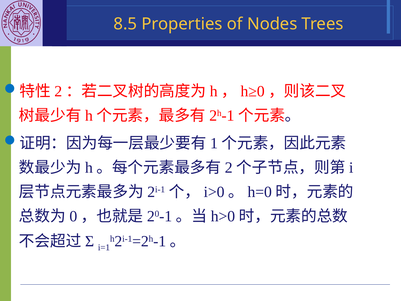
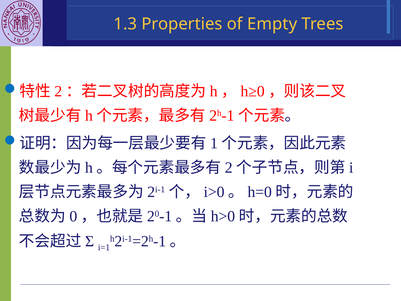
8.5: 8.5 -> 1.3 (125, 24)
Nodes: Nodes -> Empty (272, 24)
